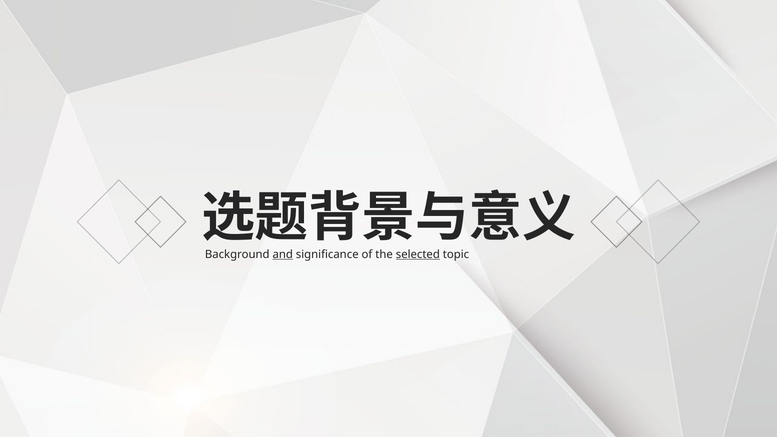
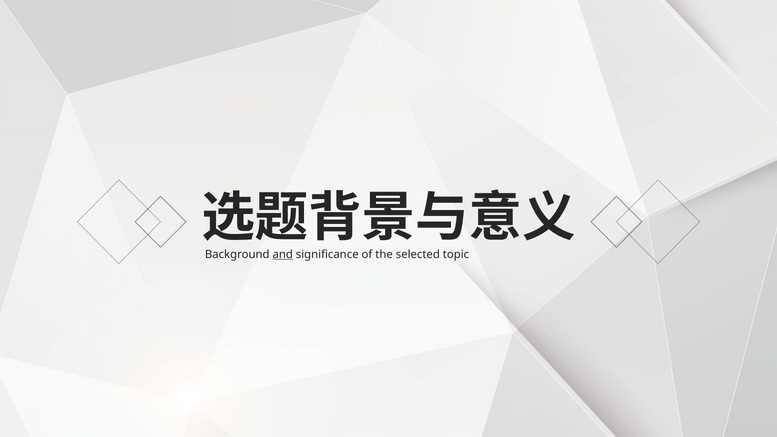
selected underline: present -> none (418, 255)
